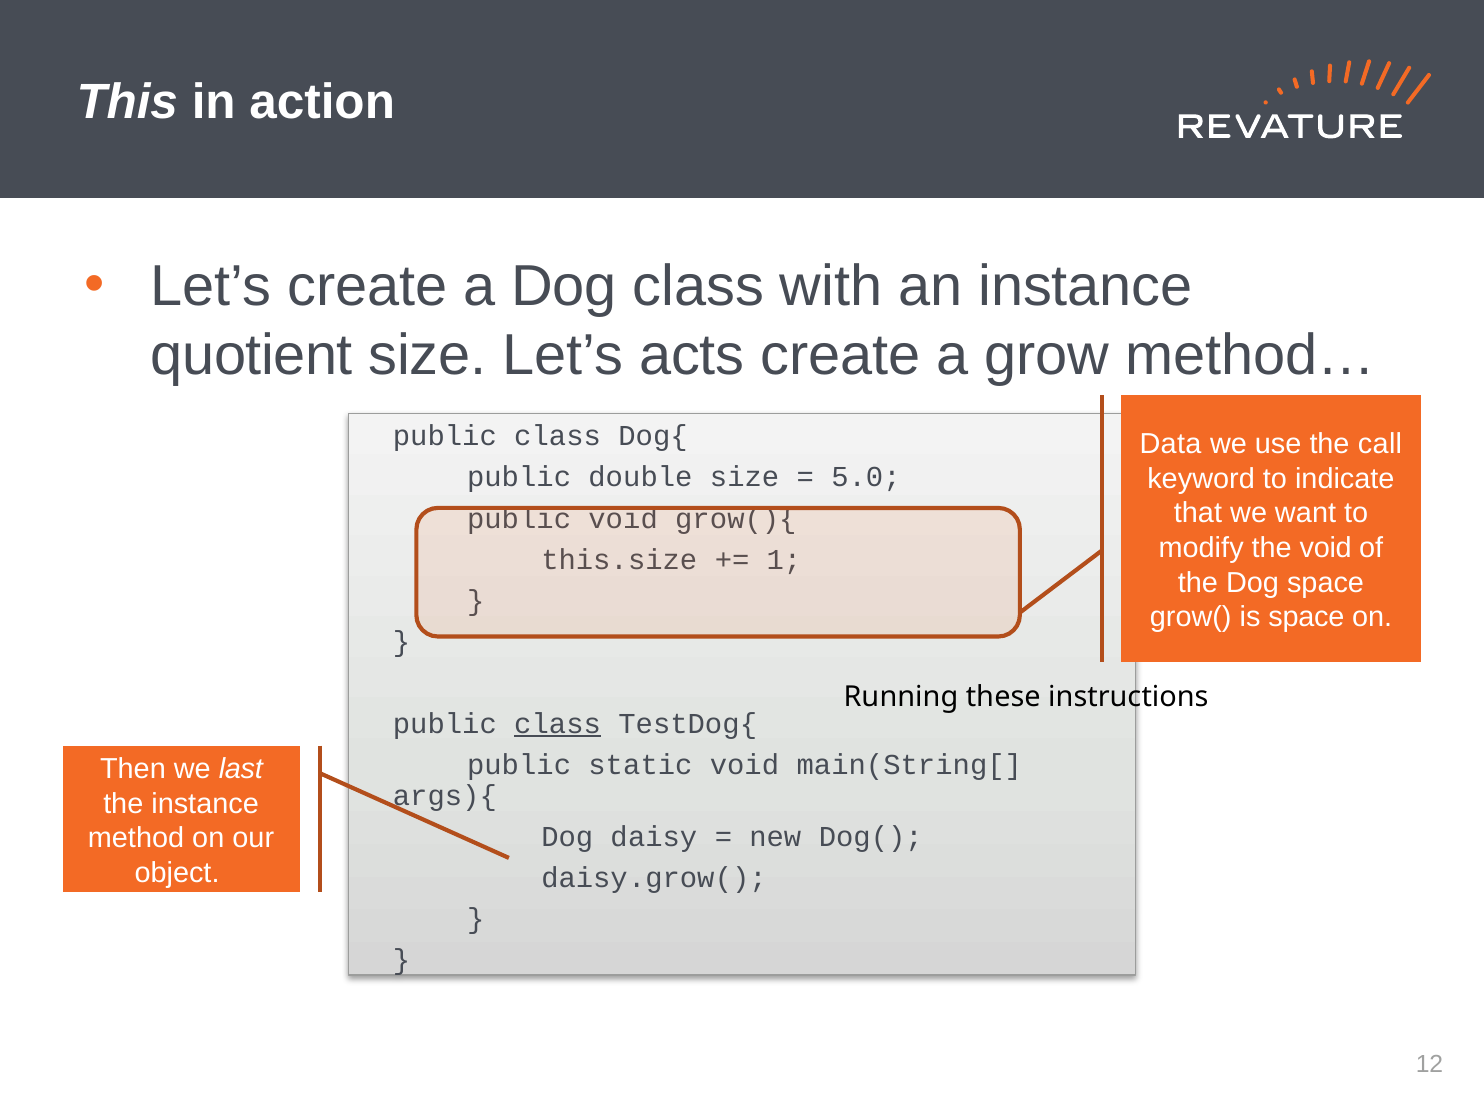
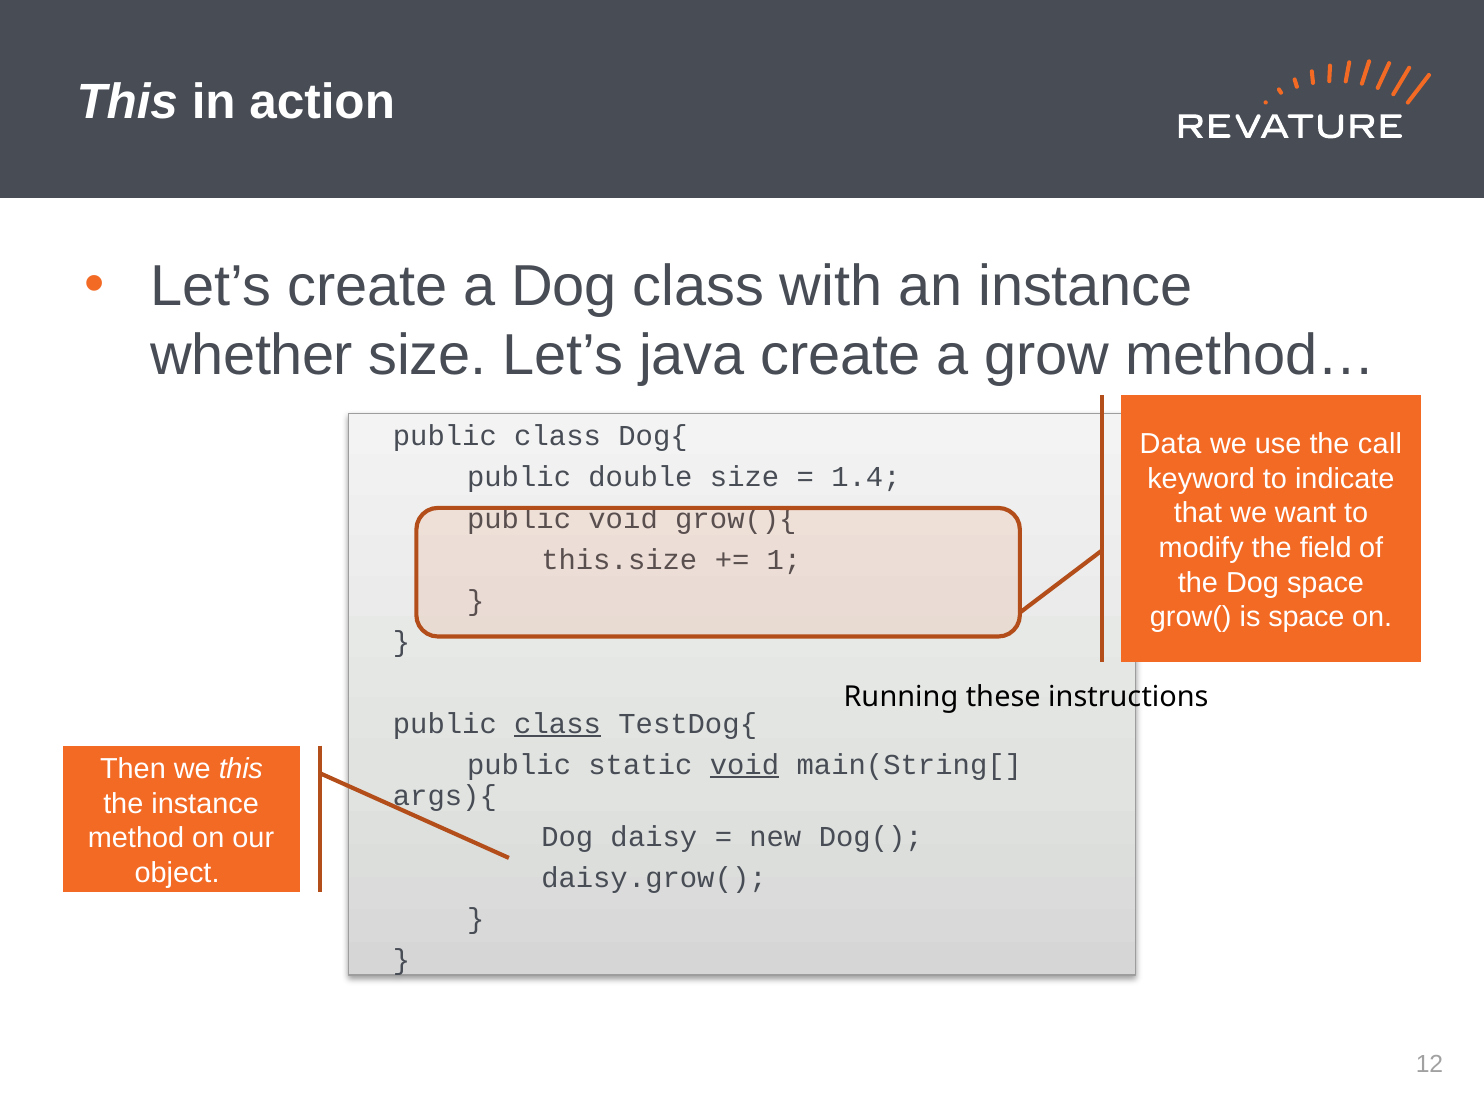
quotient: quotient -> whether (252, 356)
acts: acts -> java (692, 356)
5.0: 5.0 -> 1.4 (866, 477)
the void: void -> field (1326, 548)
void underline: none -> present (744, 765)
we last: last -> this (241, 769)
